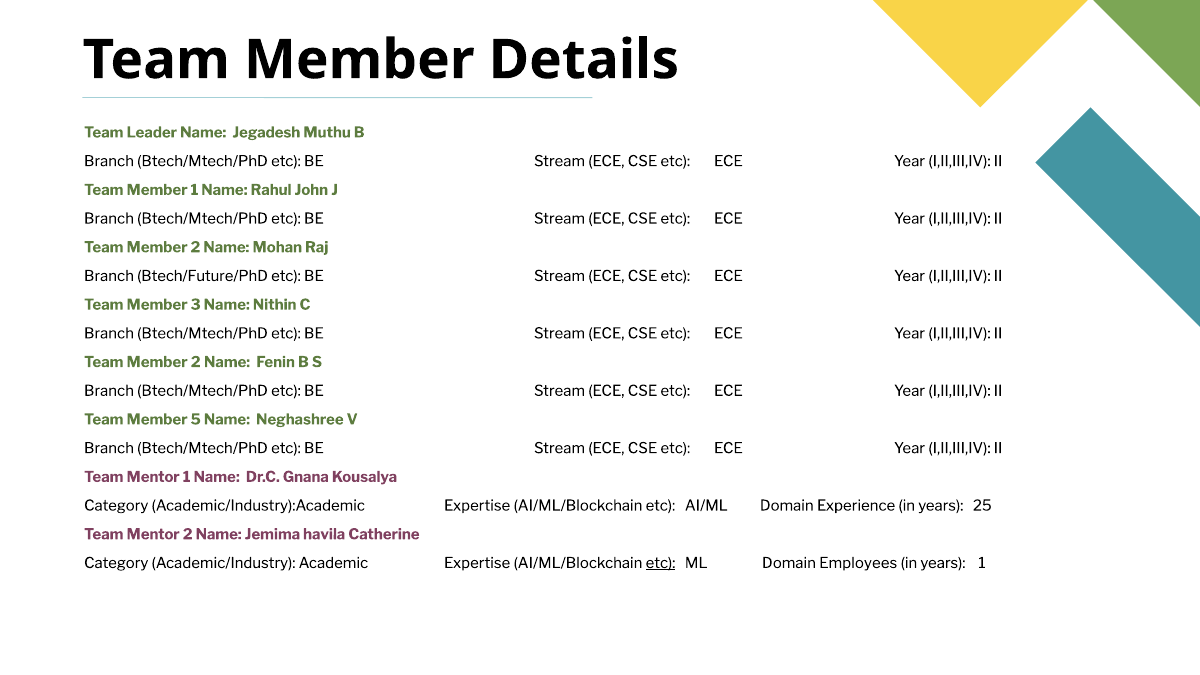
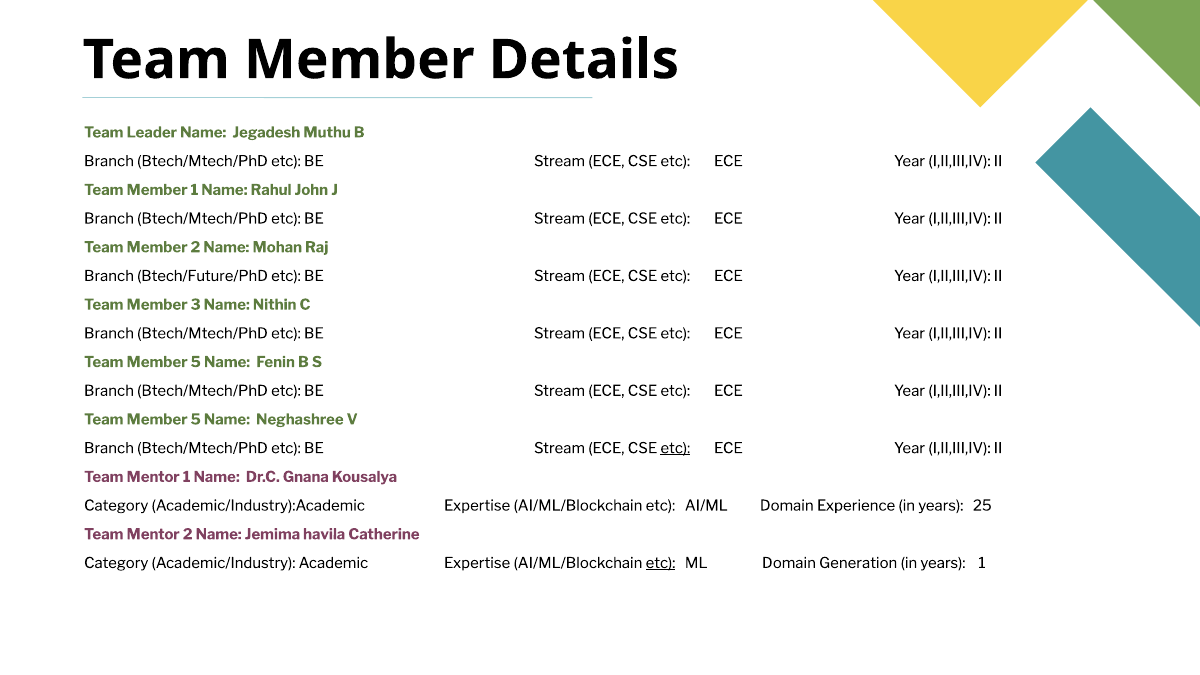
2: 2 -> 5 (196, 362)
etc underline: none -> present (675, 448)
Employees: Employees -> Generation (858, 563)
